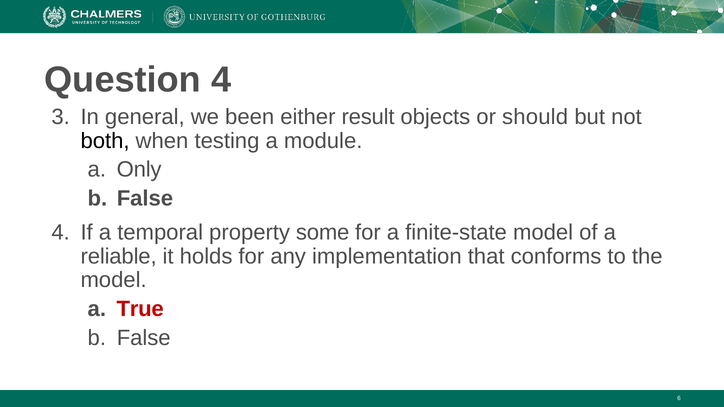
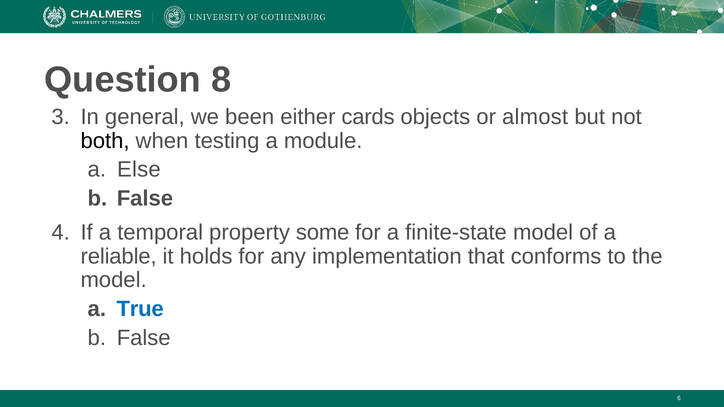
Question 4: 4 -> 8 (221, 80)
result: result -> cards (368, 117)
should: should -> almost (535, 117)
Only: Only -> Else (139, 170)
True colour: red -> blue (140, 309)
